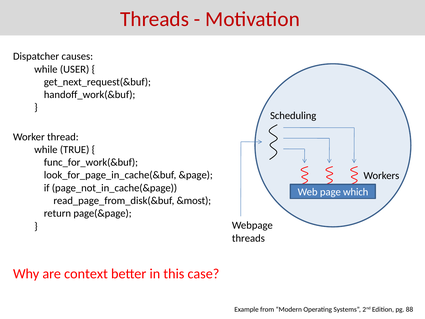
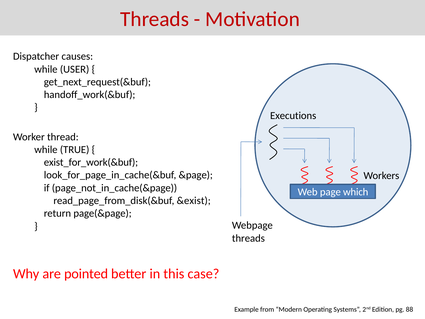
Scheduling: Scheduling -> Executions (293, 115)
func_for_work(&buf: func_for_work(&buf -> exist_for_work(&buf (91, 162)
&most: &most -> &exist (194, 201)
context: context -> pointed (86, 274)
